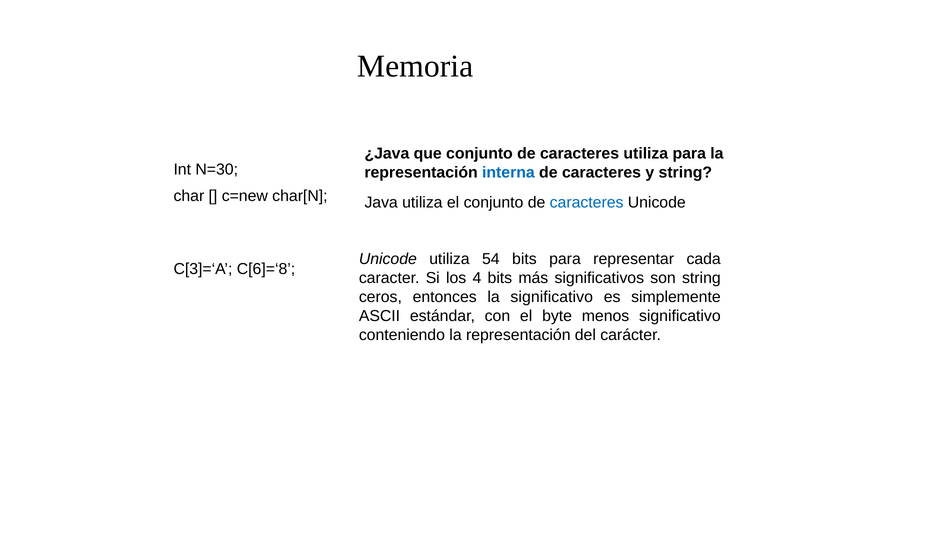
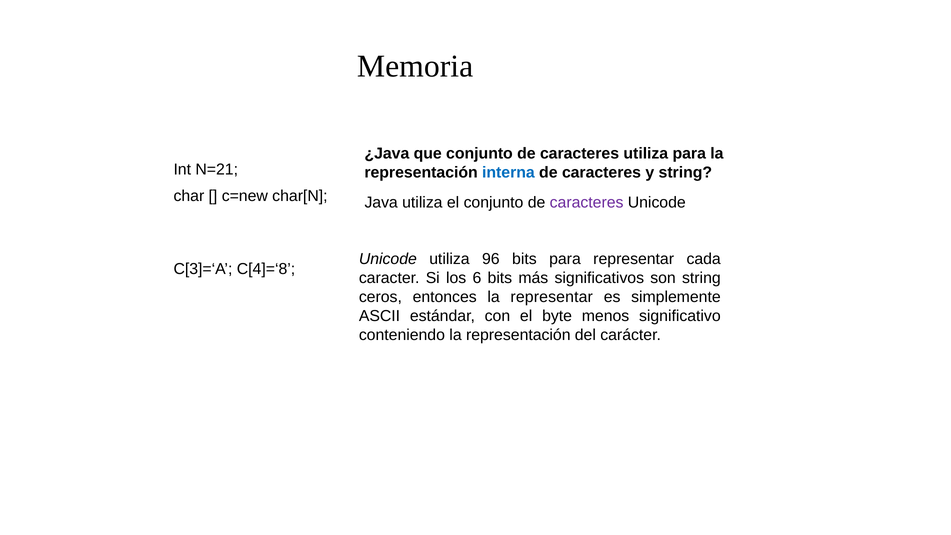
N=30: N=30 -> N=21 (217, 169)
caracteres colour: blue -> purple (587, 203)
54: 54 -> 96 (491, 259)
C[6]=‘8: C[6]=‘8 -> C[4]=‘8 (266, 269)
4: 4 -> 6 (477, 278)
la significativo: significativo -> representar (552, 297)
